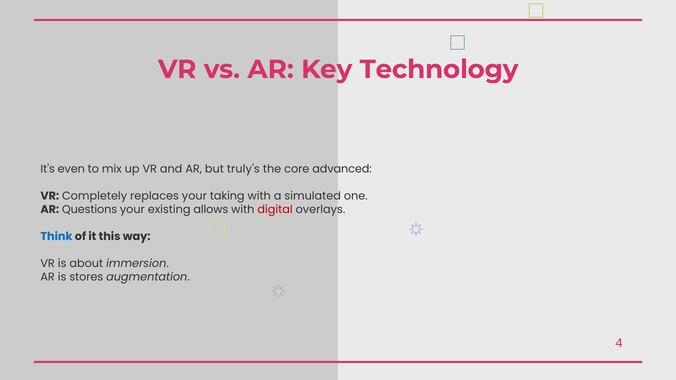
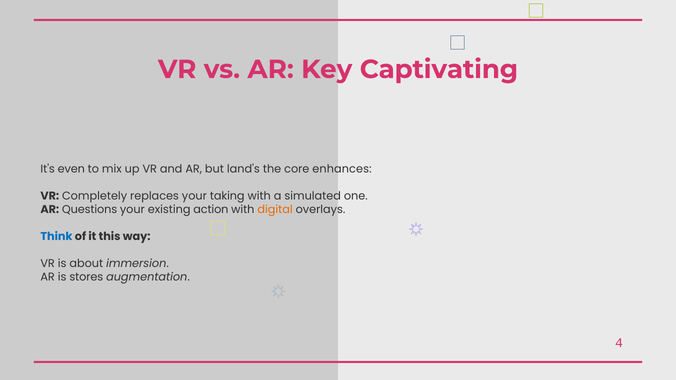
Technology: Technology -> Captivating (439, 69)
truly's: truly's -> land's (243, 169)
advanced: advanced -> enhances (342, 169)
allows: allows -> action (211, 210)
digital colour: red -> orange (275, 210)
